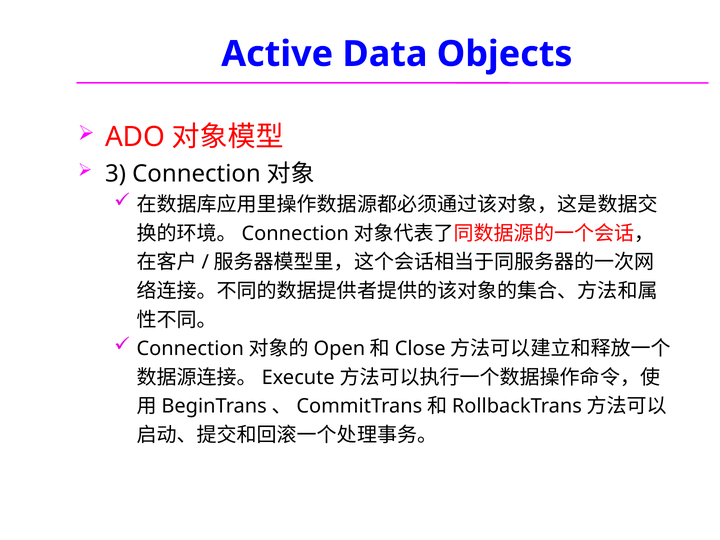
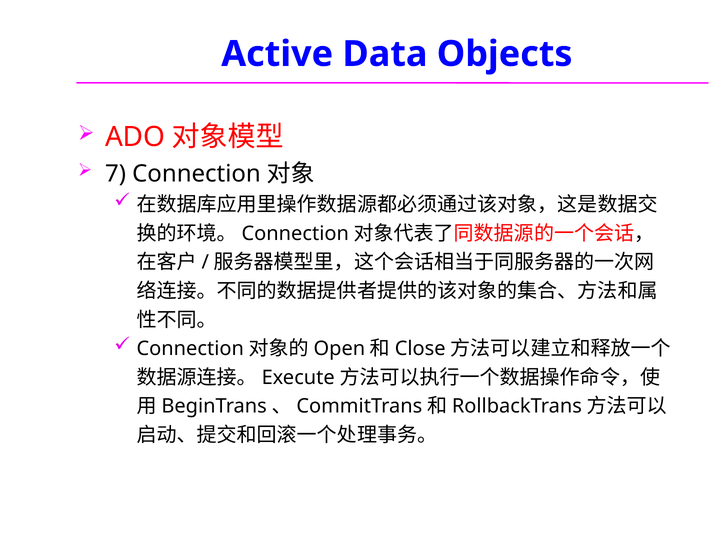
3: 3 -> 7 (116, 174)
